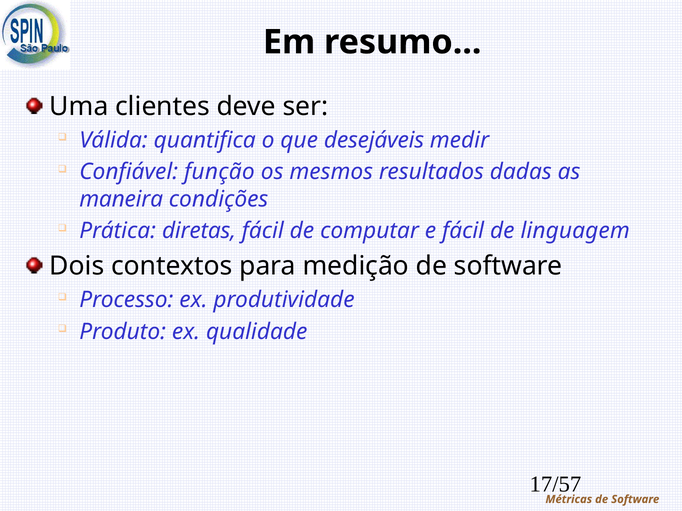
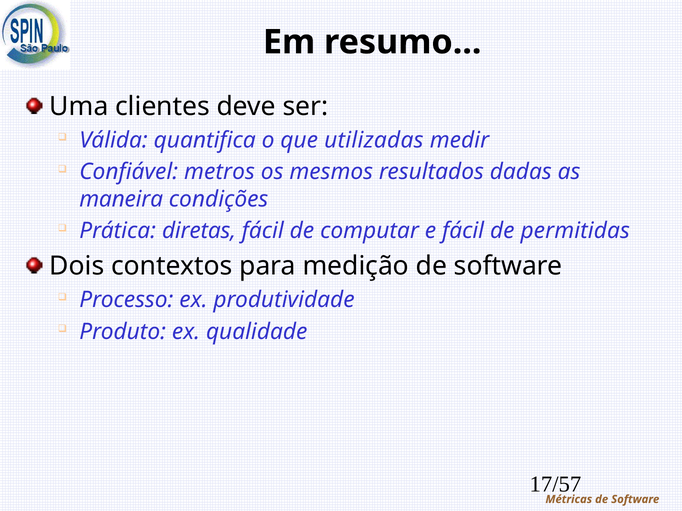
desejáveis: desejáveis -> utilizadas (374, 140)
função: função -> metros (219, 172)
linguagem: linguagem -> permitidas (575, 231)
